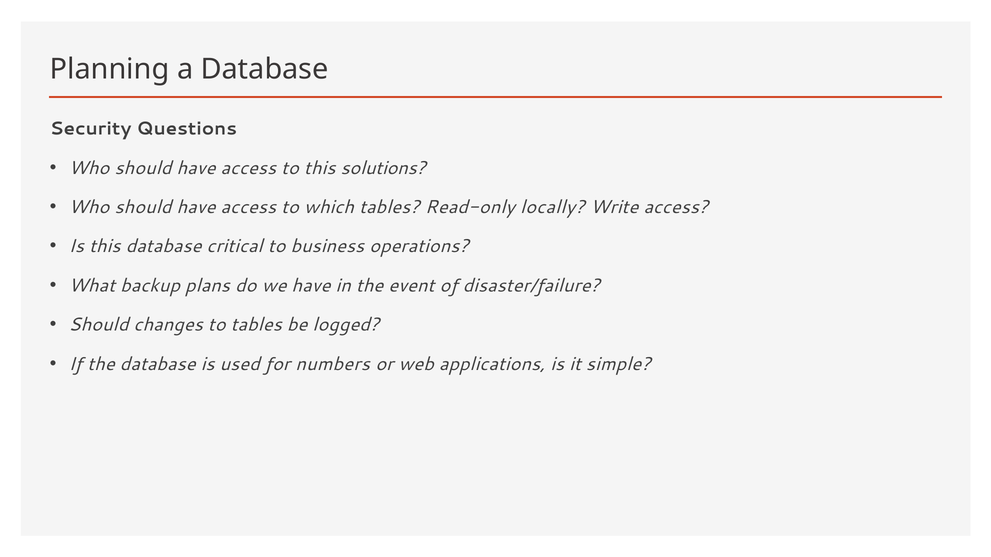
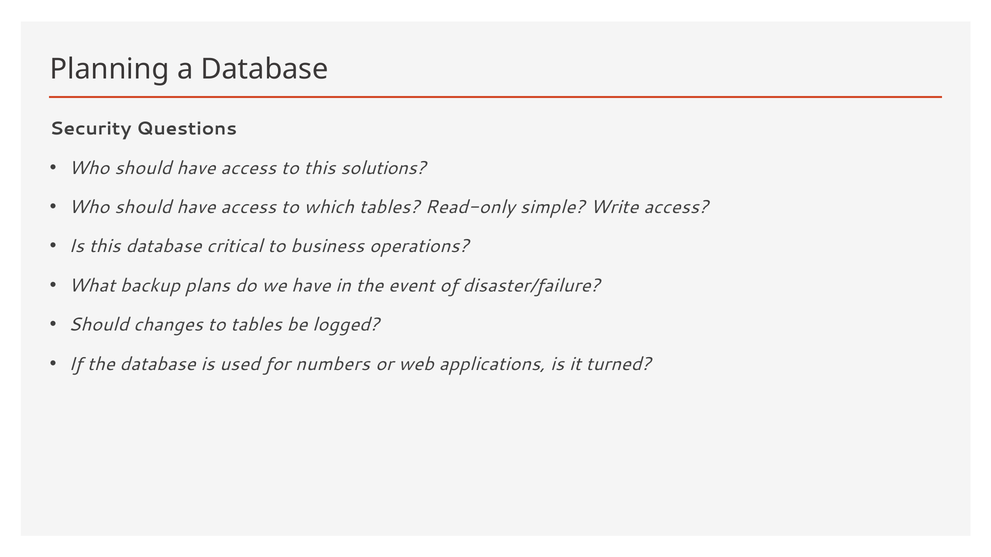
locally: locally -> simple (552, 207)
simple: simple -> turned (619, 364)
